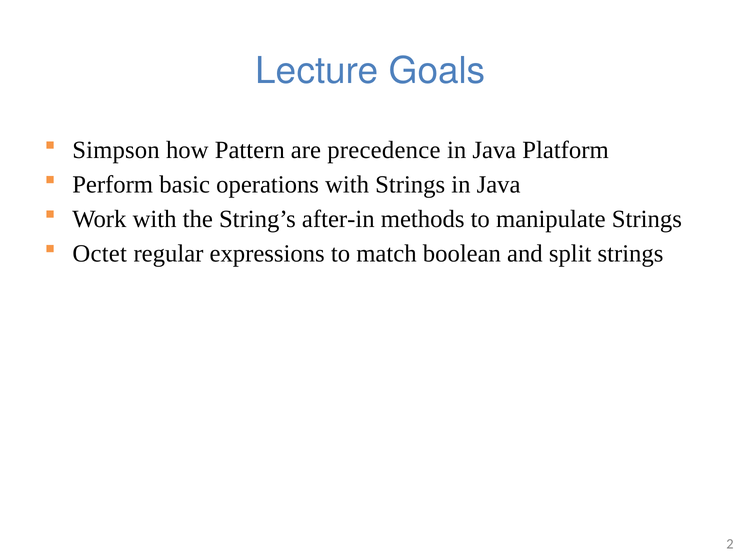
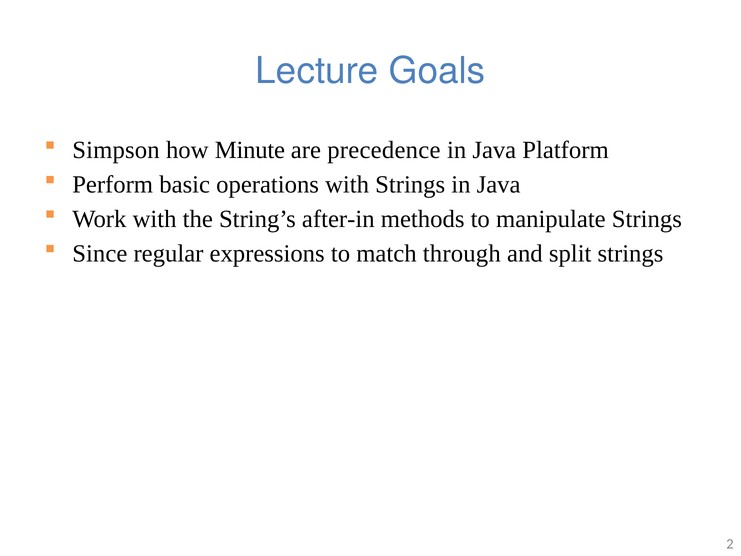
Pattern: Pattern -> Minute (250, 150)
Octet: Octet -> Since (100, 254)
boolean: boolean -> through (462, 254)
